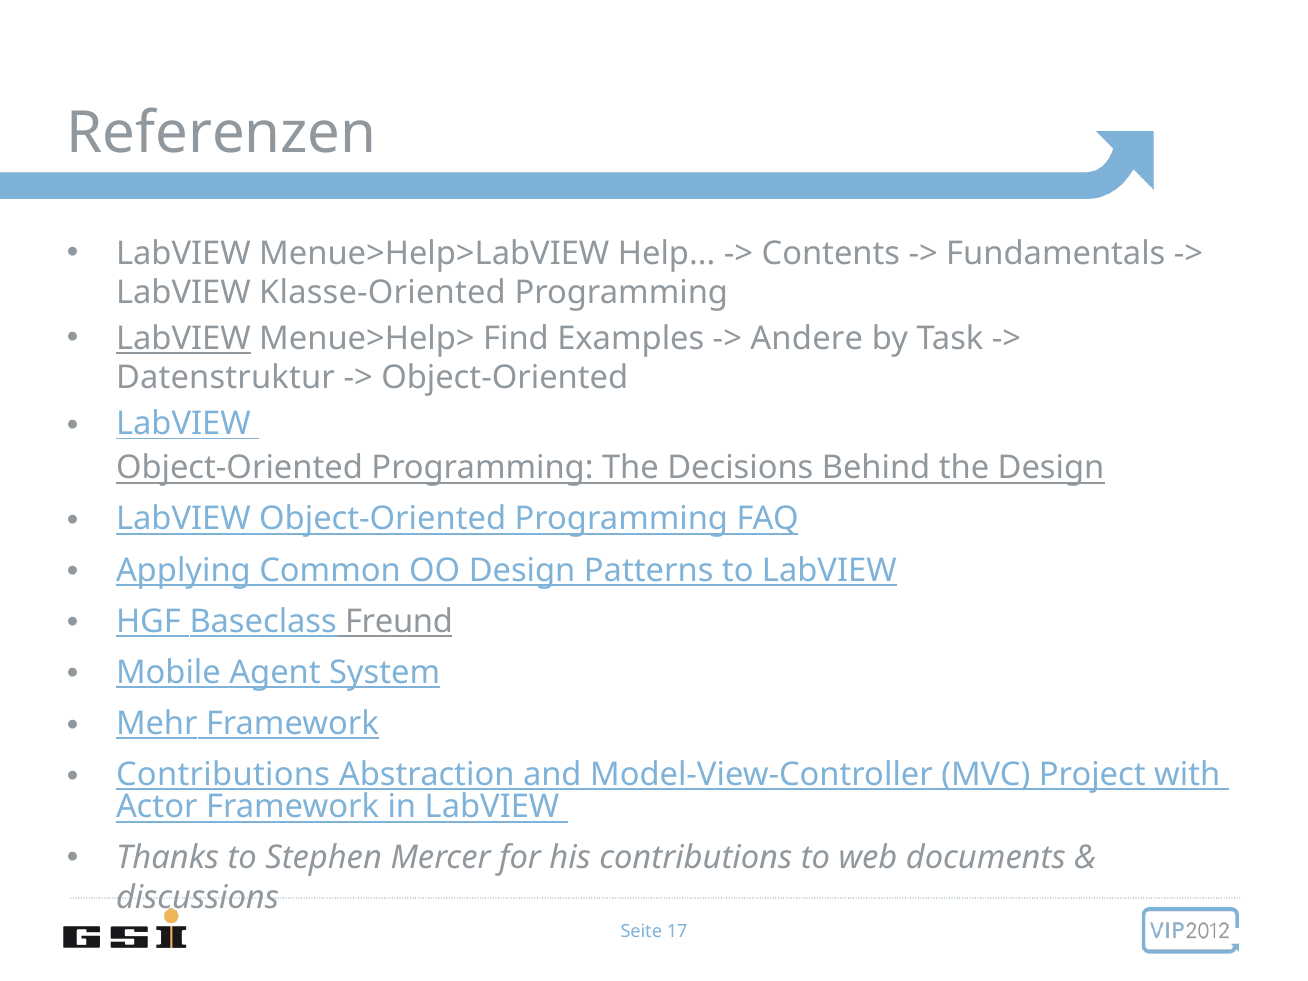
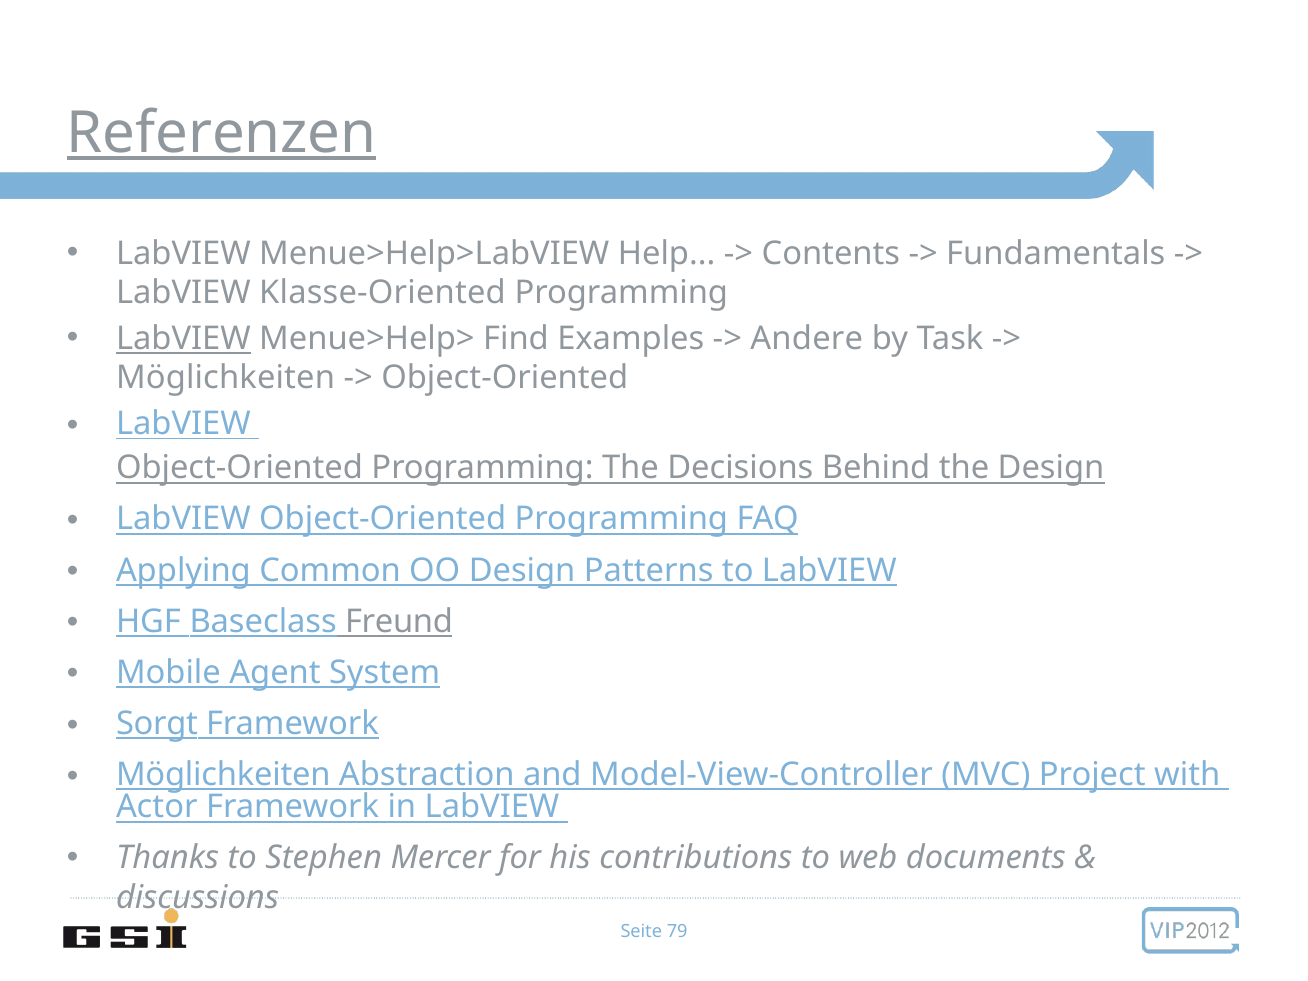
Referenzen underline: none -> present (222, 133)
Datenstruktur: Datenstruktur -> Möglichkeiten (225, 378)
Mehr: Mehr -> Sorgt (157, 723)
Contributions: Contributions -> Möglichkeiten (223, 774)
17: 17 -> 79 (677, 931)
